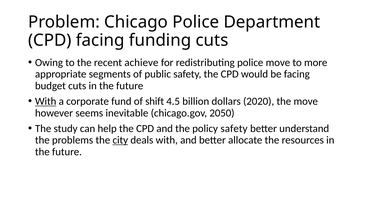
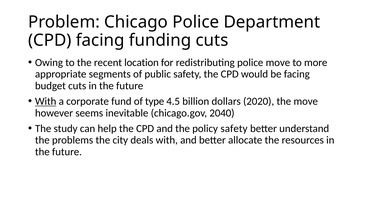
achieve: achieve -> location (142, 62)
shift: shift -> type (155, 101)
2050: 2050 -> 2040 (222, 113)
city underline: present -> none (120, 140)
